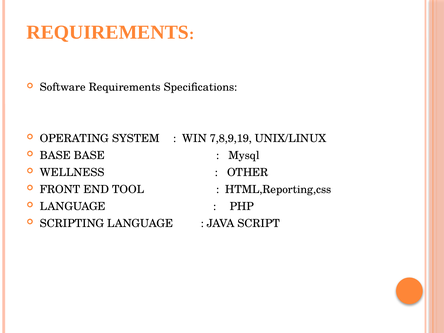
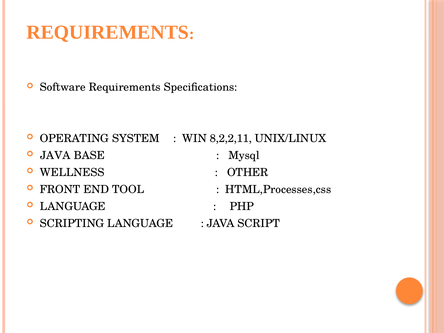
7,8,9,19: 7,8,9,19 -> 8,2,2,11 (231, 138)
BASE: BASE -> JAVA (55, 155)
HTML,Reporting,css: HTML,Reporting,css -> HTML,Processes,css (278, 189)
